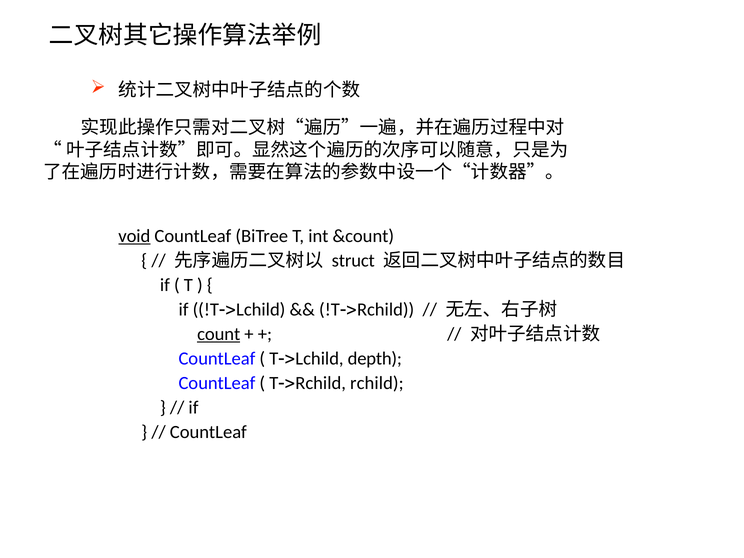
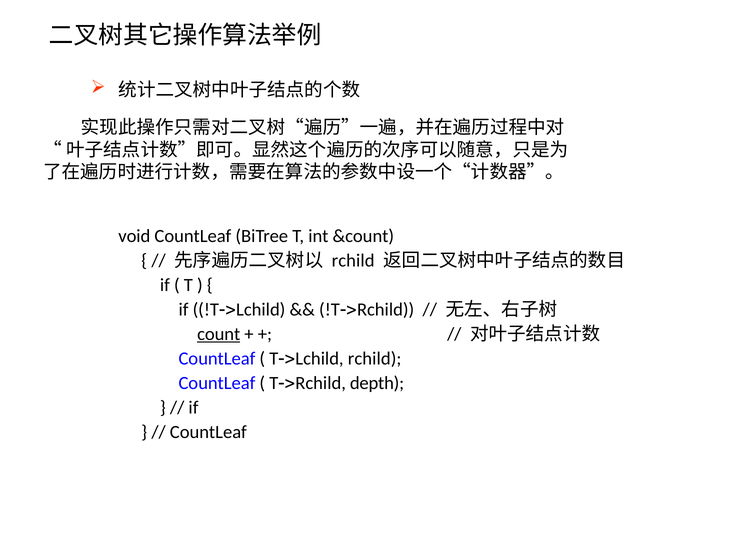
void underline: present -> none (134, 236)
struct: struct -> rchild (353, 261)
TLchild depth: depth -> rchild (375, 359)
rchild: rchild -> depth (377, 383)
